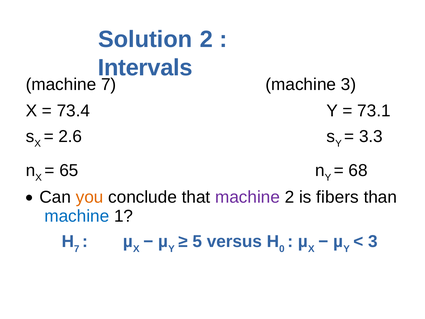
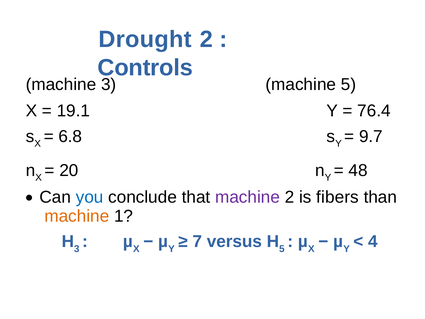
Solution: Solution -> Drought (145, 39)
Intervals: Intervals -> Controls (145, 68)
machine 7: 7 -> 3 (109, 84)
machine 3: 3 -> 5 (349, 84)
73.4: 73.4 -> 19.1 (73, 111)
73.1: 73.1 -> 76.4 (374, 111)
2.6: 2.6 -> 6.8 (70, 136)
3.3: 3.3 -> 9.7 (371, 136)
65: 65 -> 20 (69, 170)
68: 68 -> 48 (358, 170)
you colour: orange -> blue (90, 197)
machine colour: blue -> orange (77, 216)
7: 7 -> 3 (77, 249)
5: 5 -> 7 (197, 241)
0: 0 -> 5 (282, 249)
3: 3 -> 4 (373, 241)
